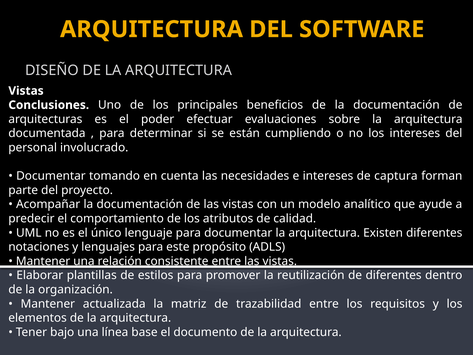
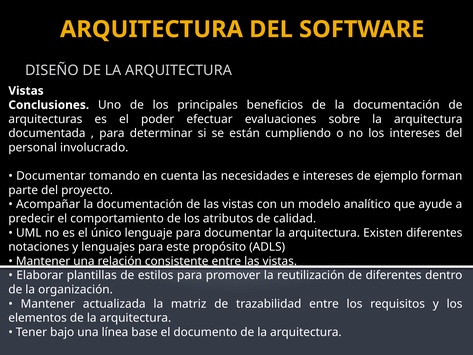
captura: captura -> ejemplo (396, 176)
